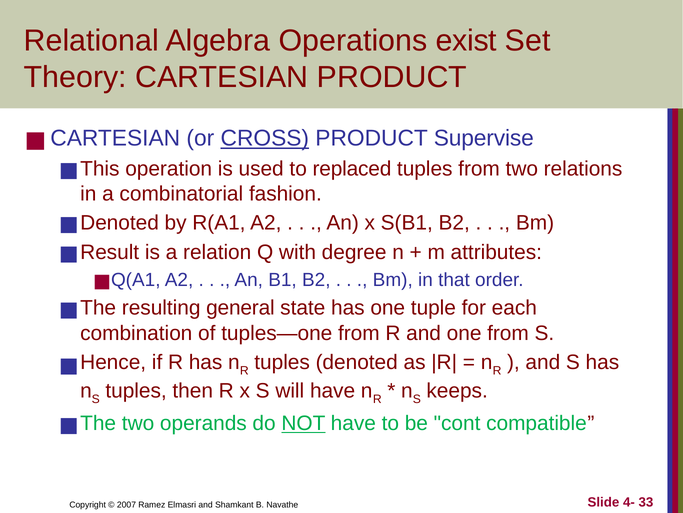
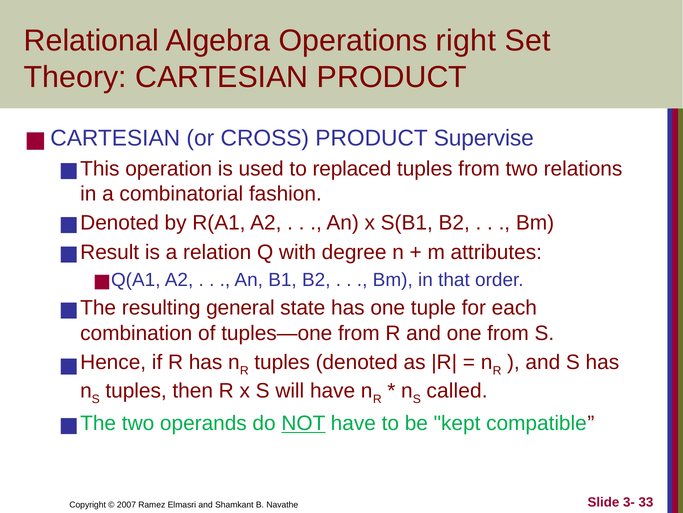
exist: exist -> right (466, 41)
CROSS underline: present -> none (265, 138)
keeps: keeps -> called (457, 390)
cont: cont -> kept (457, 423)
4-: 4- -> 3- (629, 502)
